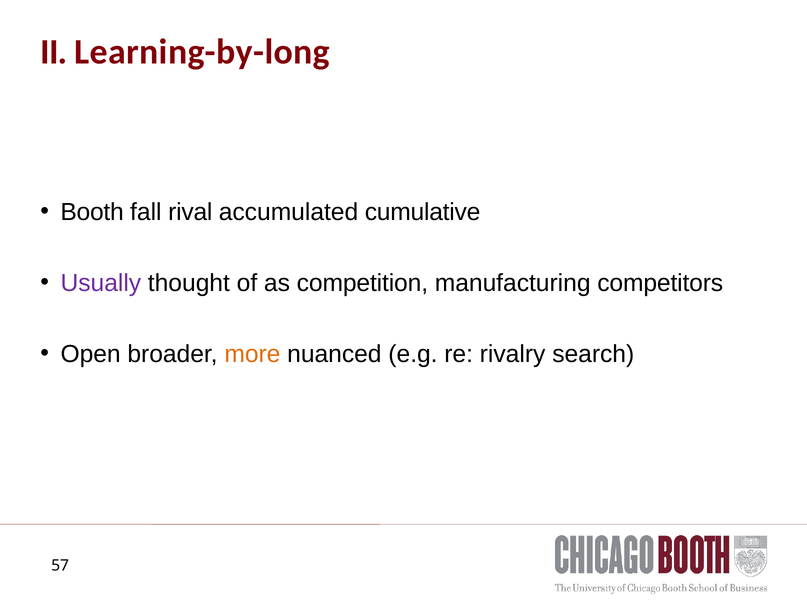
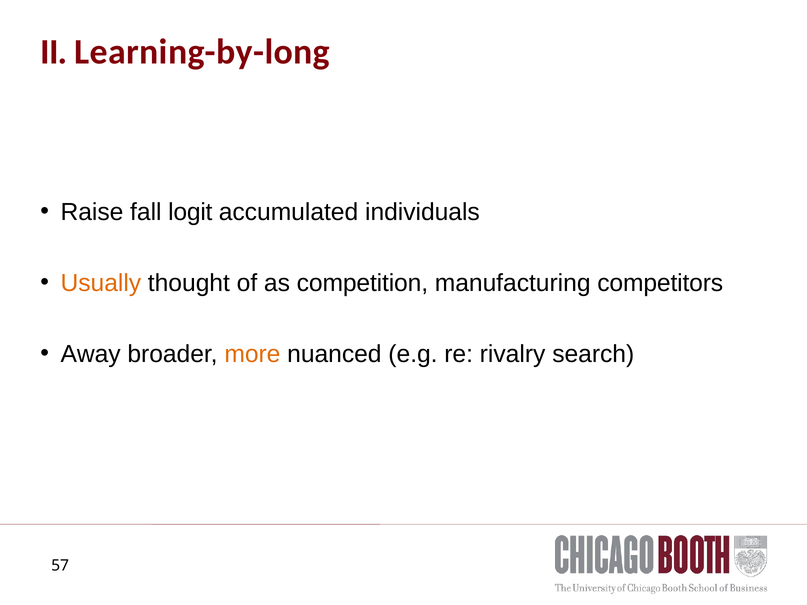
Booth: Booth -> Raise (92, 212)
rival: rival -> logit (190, 212)
cumulative: cumulative -> individuals (422, 212)
Usually colour: purple -> orange (101, 283)
Open: Open -> Away (91, 354)
